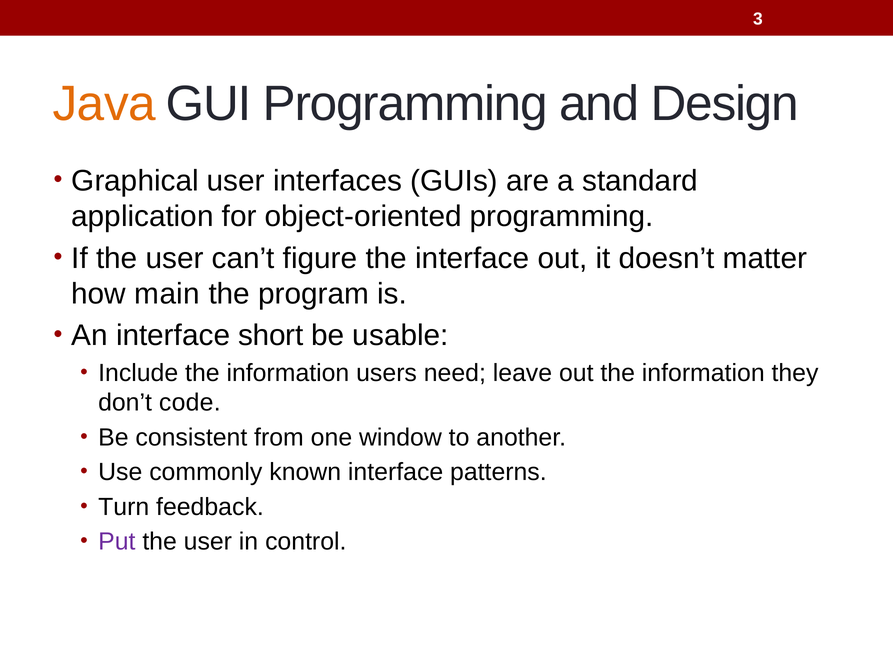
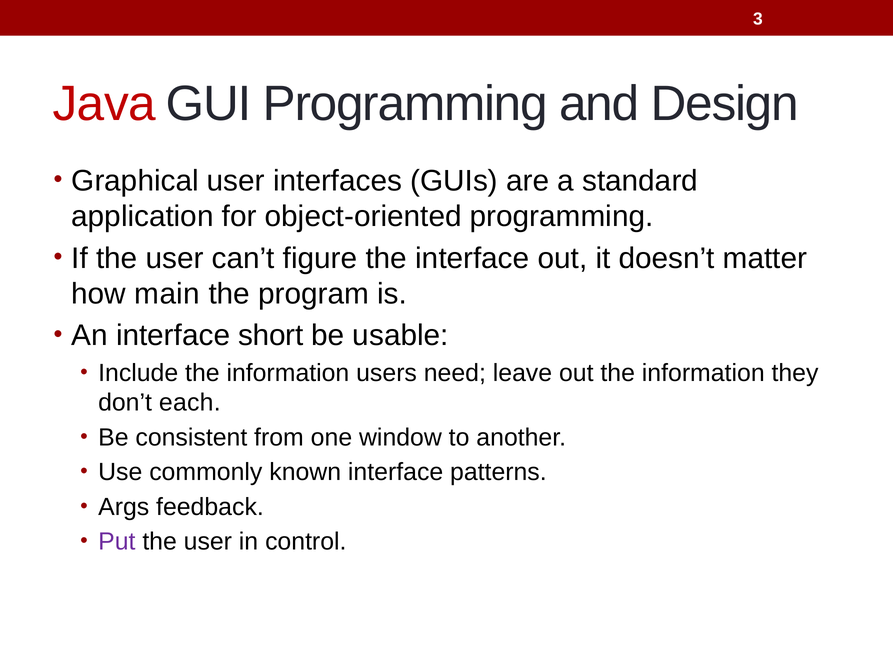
Java colour: orange -> red (104, 104)
code: code -> each (190, 403)
Turn: Turn -> Args (124, 507)
